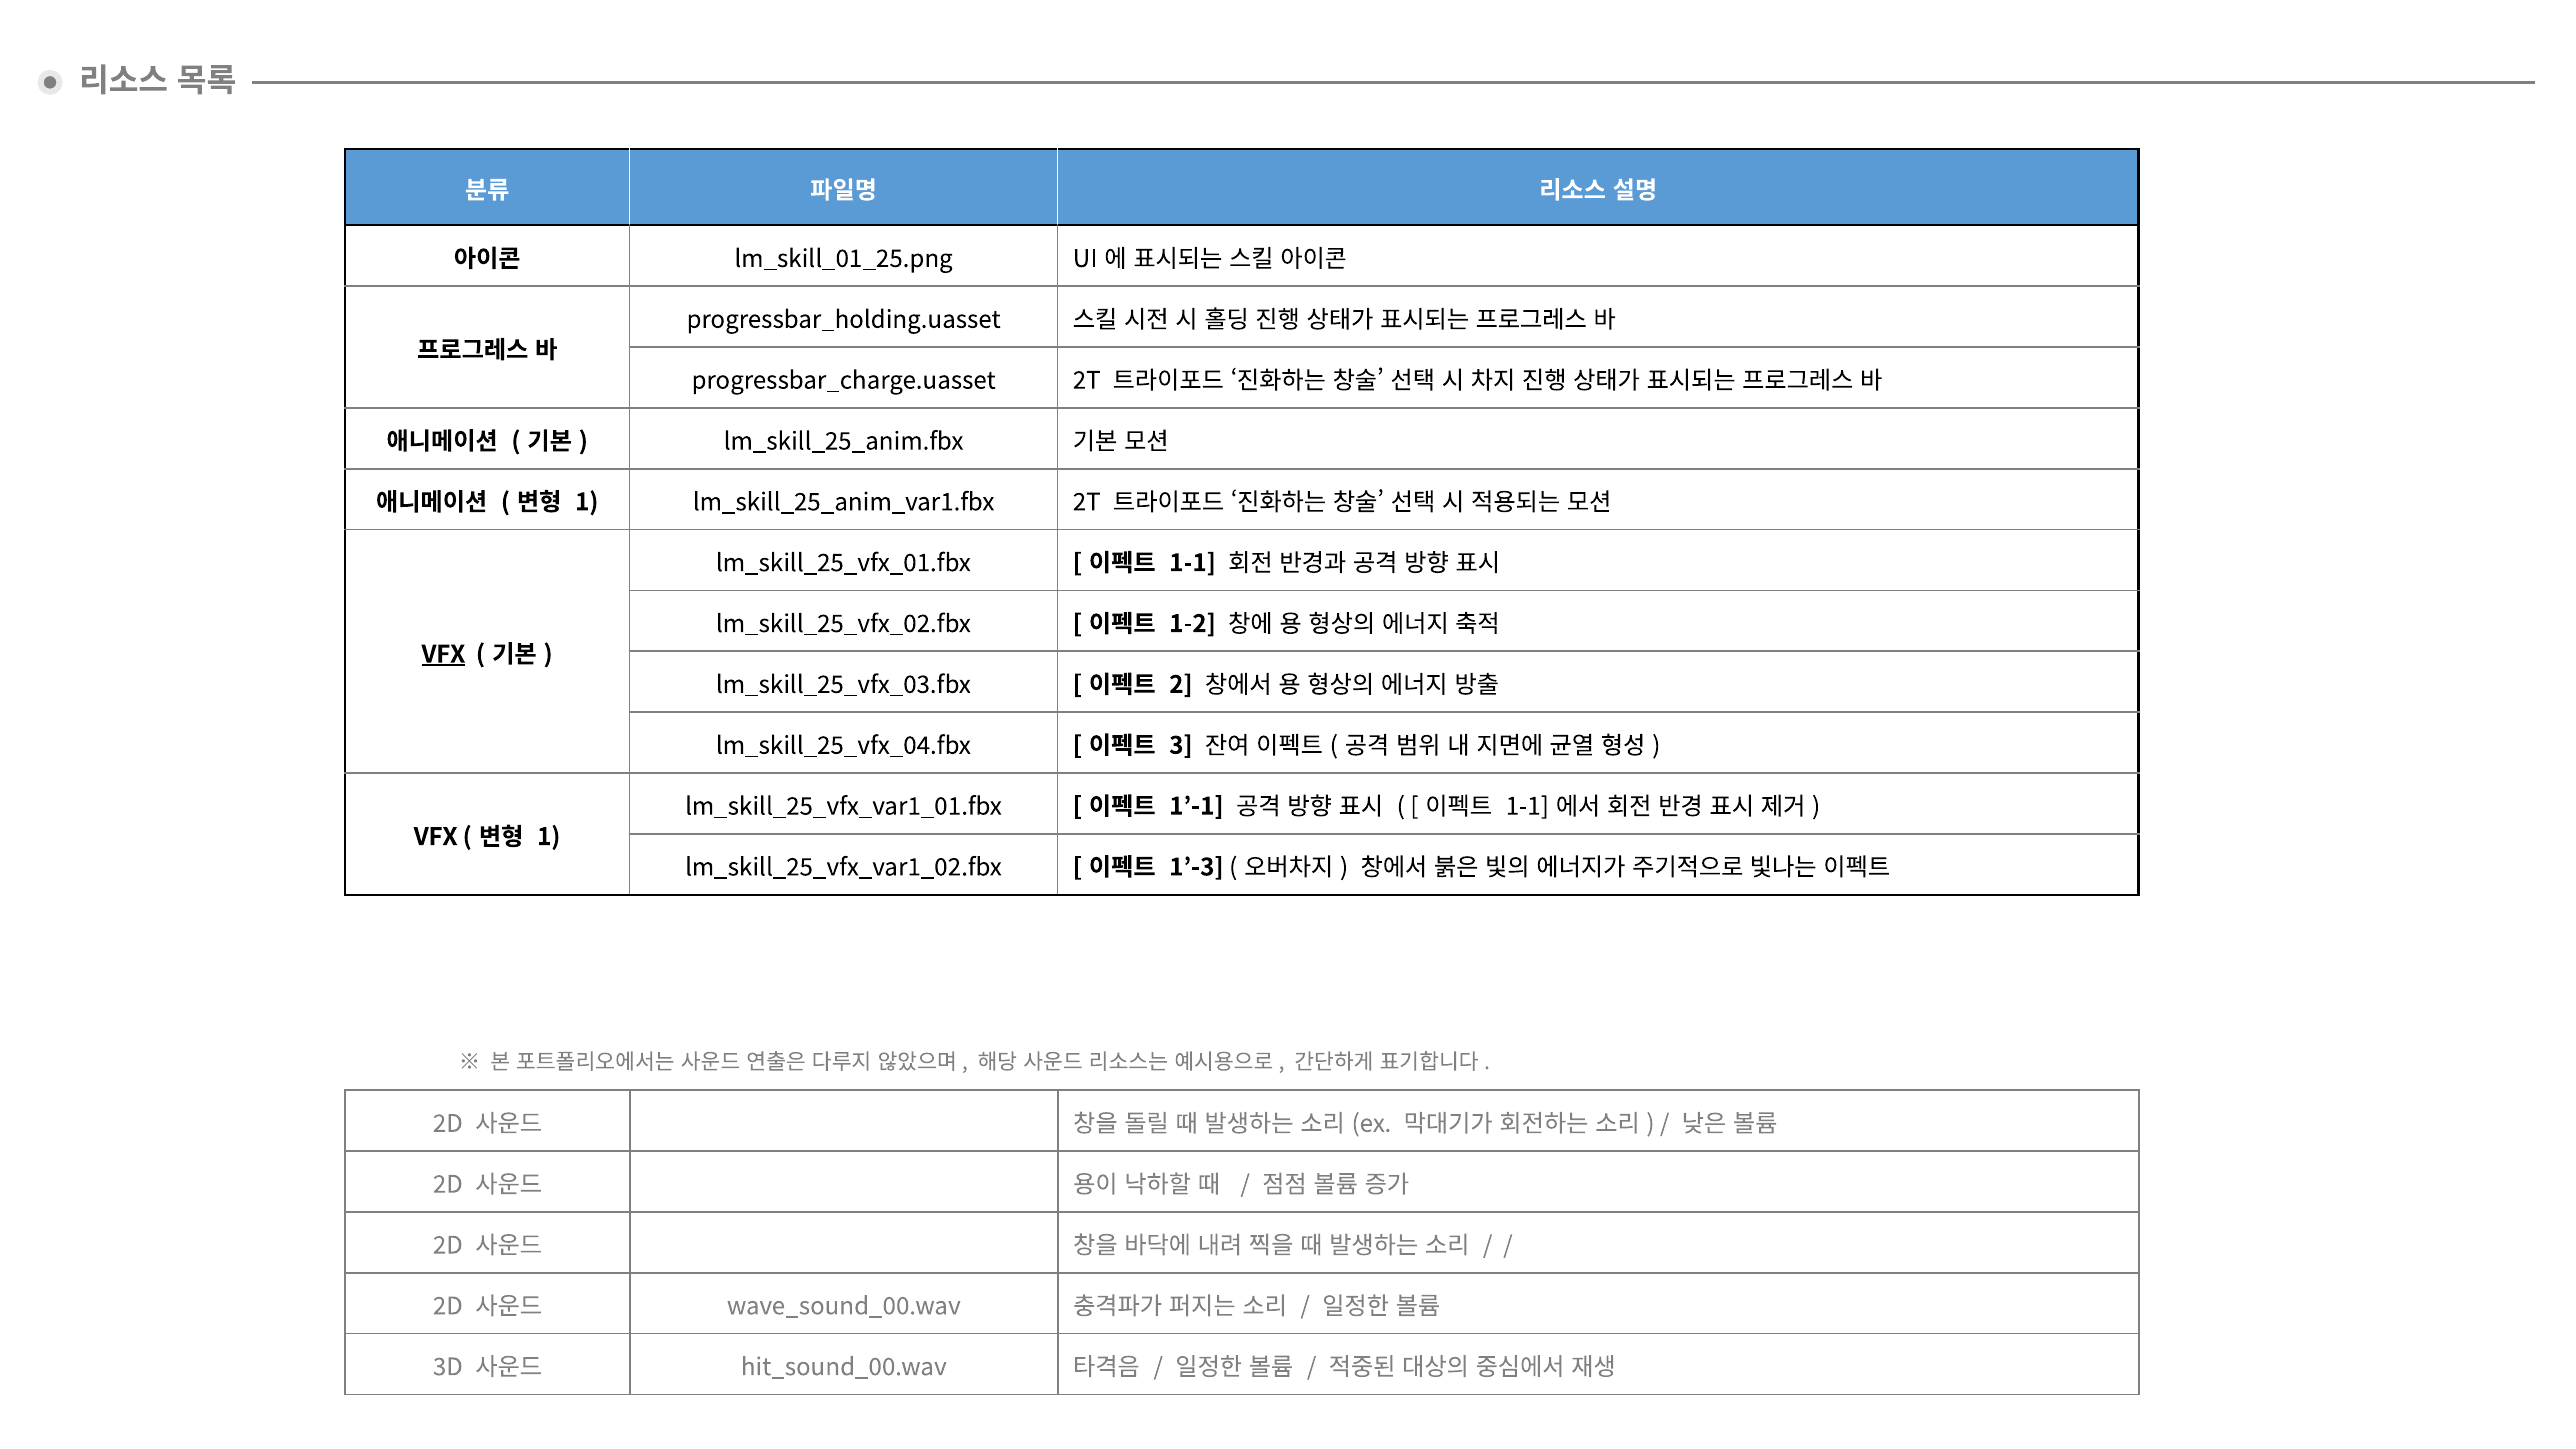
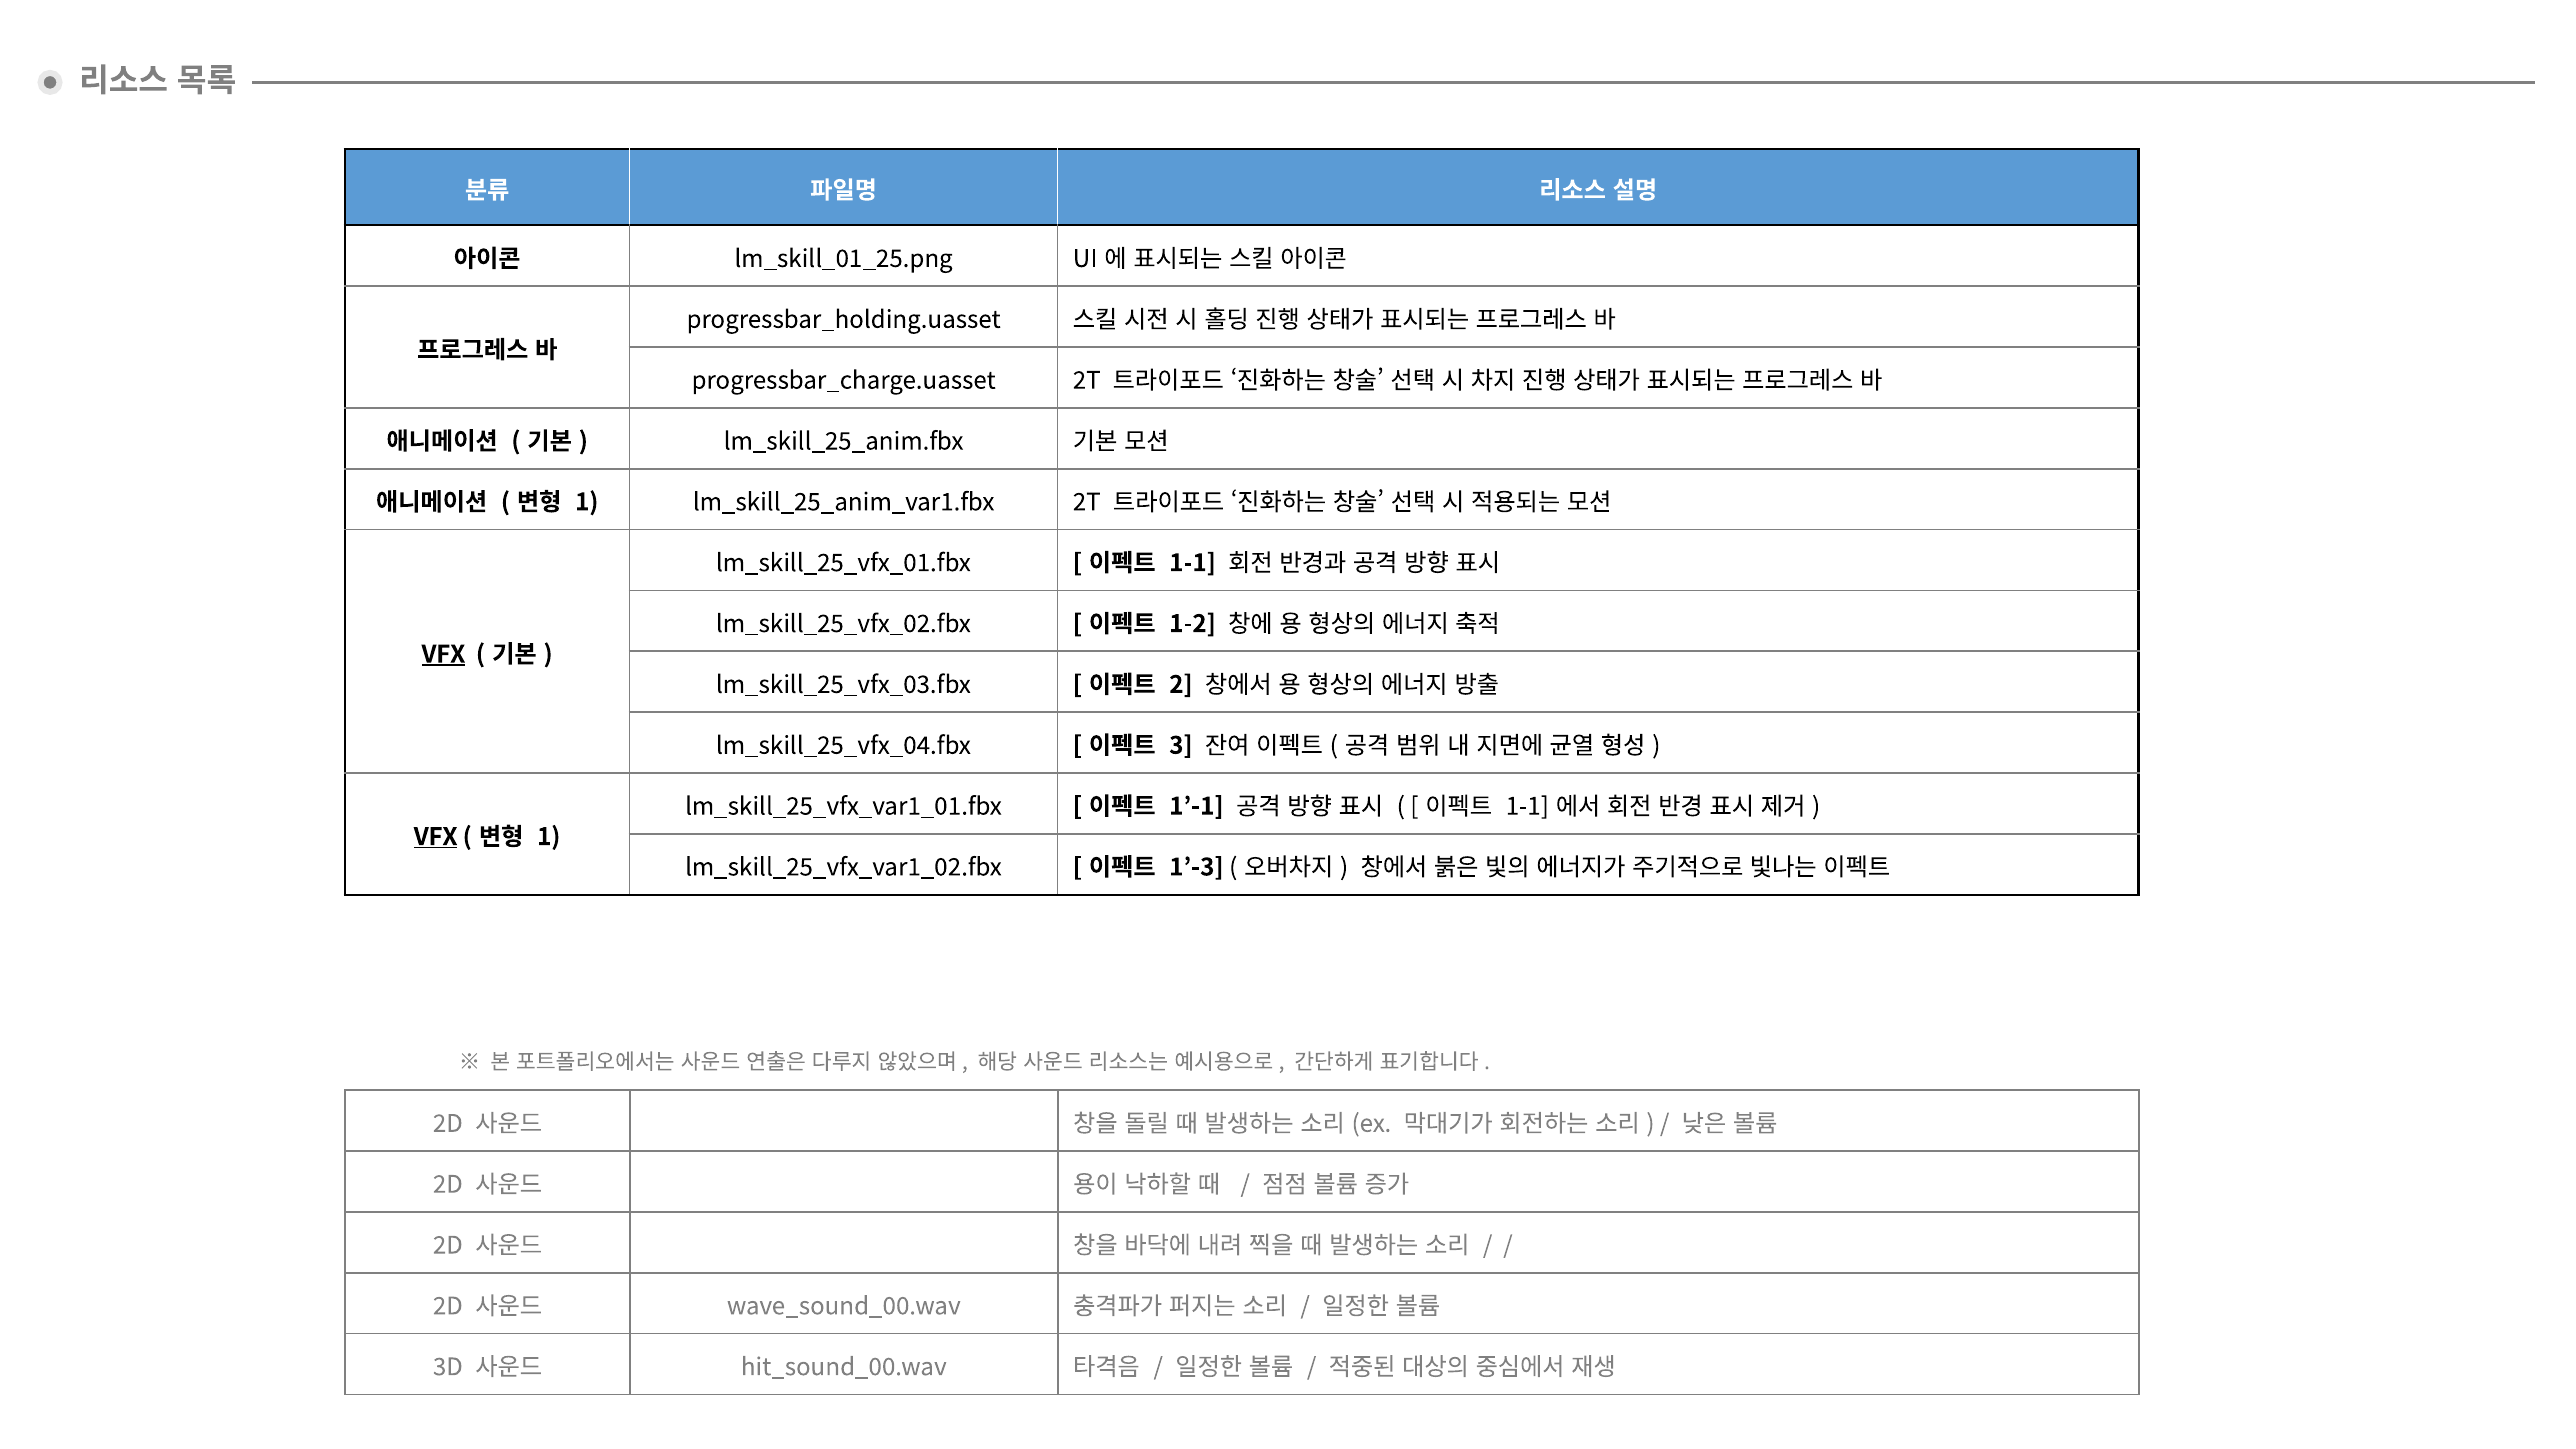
VFX underline: none -> present (436, 837)
